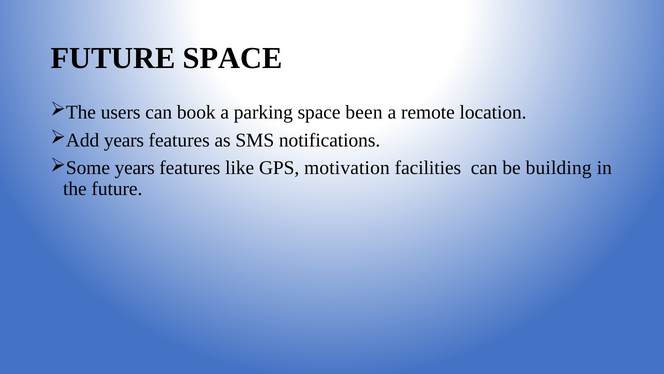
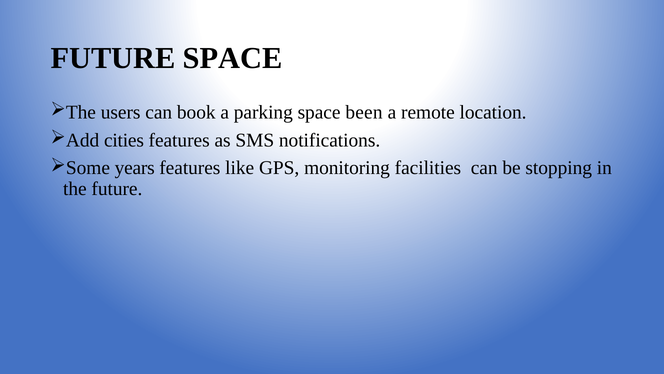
years: years -> cities (124, 140)
motivation: motivation -> monitoring (347, 168)
building: building -> stopping (559, 168)
